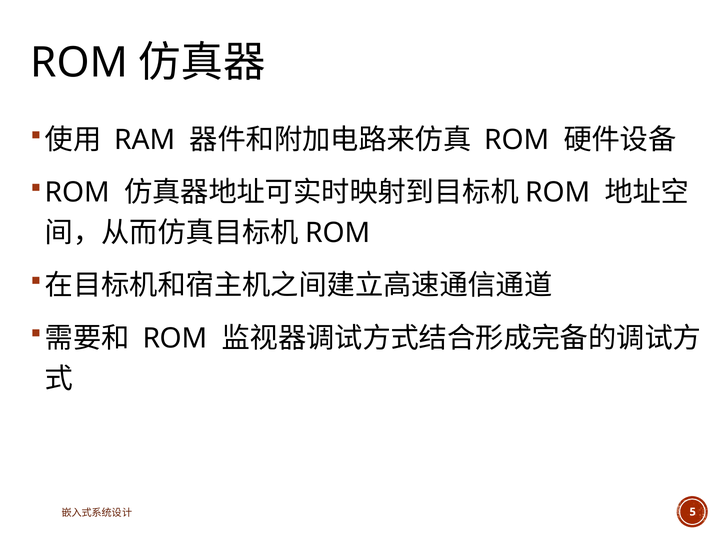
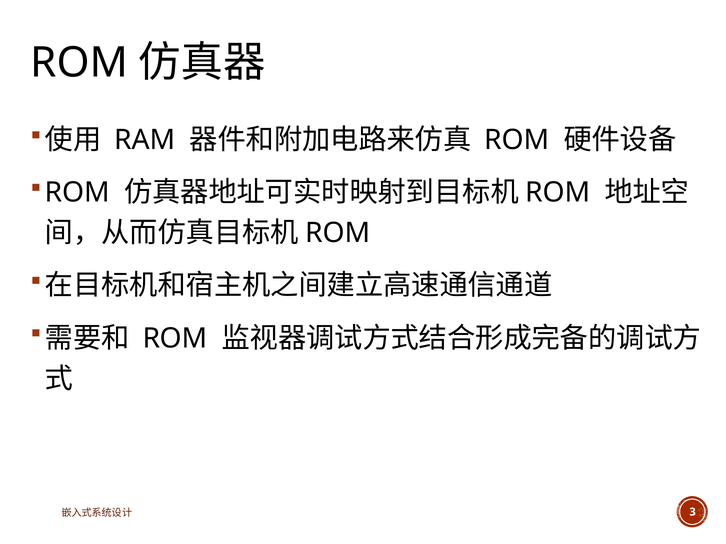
5: 5 -> 3 (693, 512)
